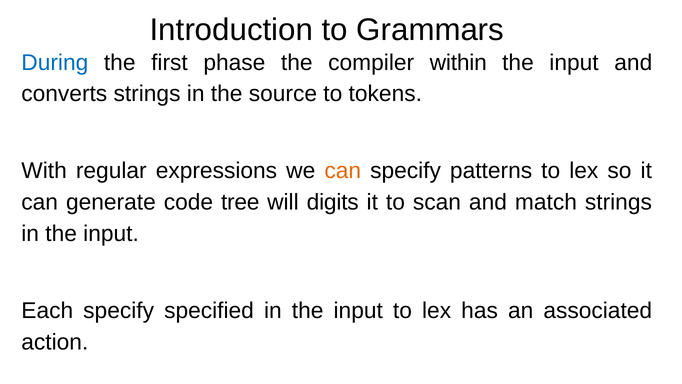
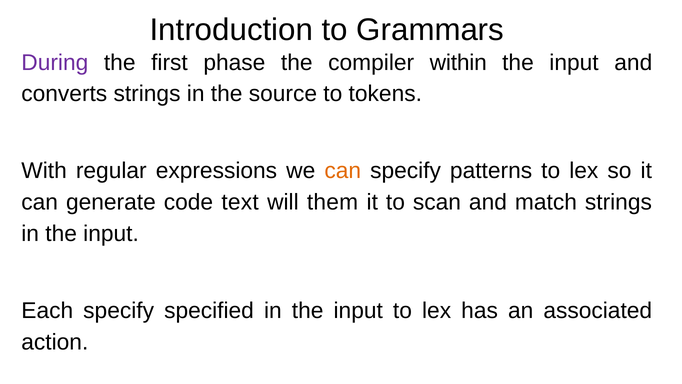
During colour: blue -> purple (55, 62)
tree: tree -> text (240, 202)
digits: digits -> them (333, 202)
